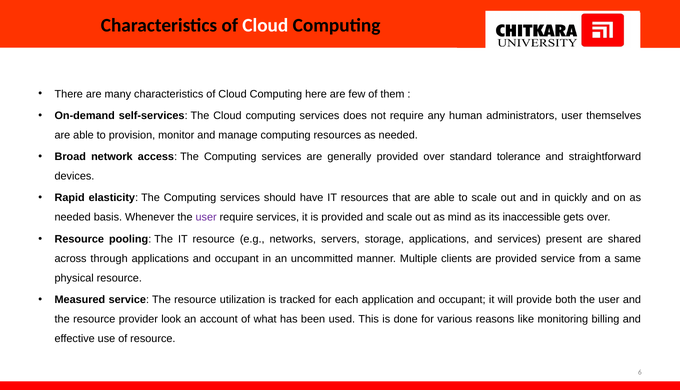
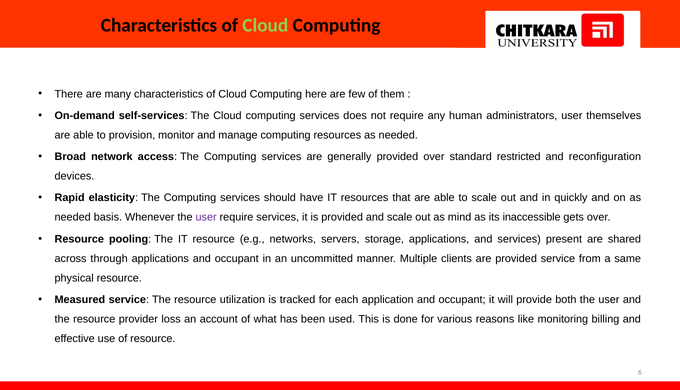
Cloud colour: white -> light green (265, 25)
tolerance: tolerance -> restricted (519, 157)
straightforward: straightforward -> reconfiguration (605, 157)
look: look -> loss (171, 320)
